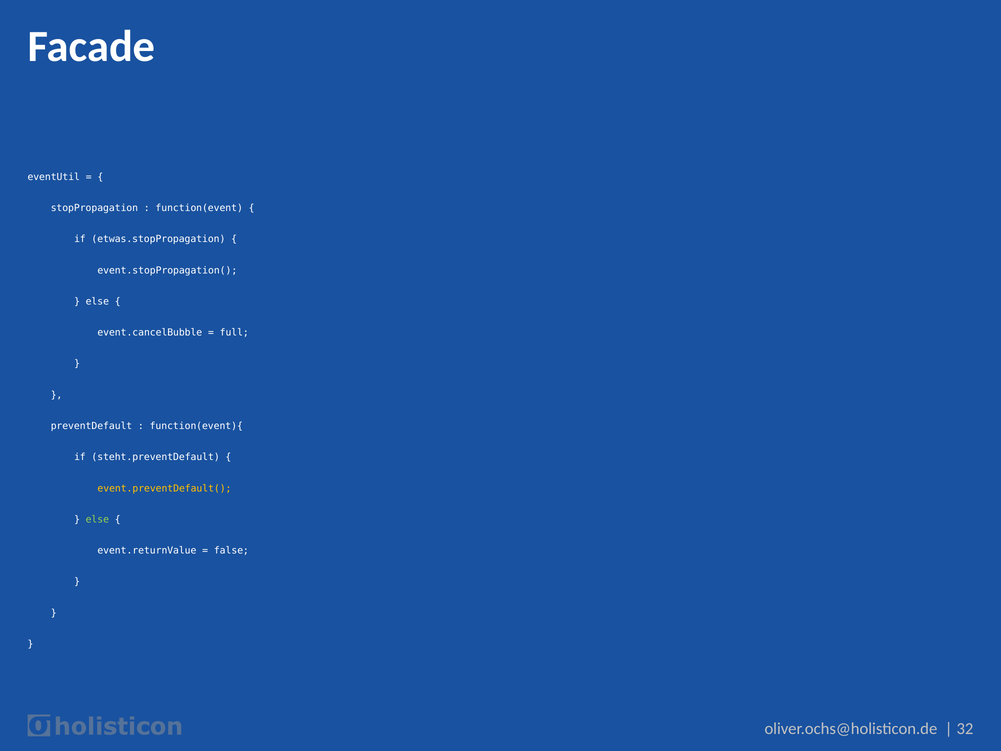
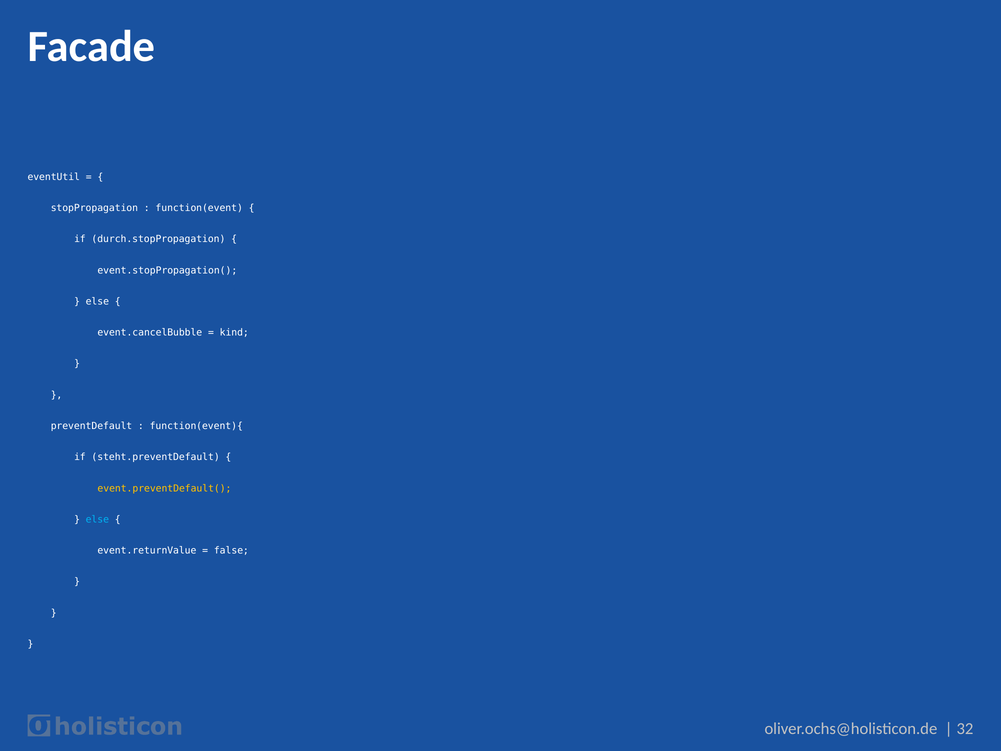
etwas.stopPropagation: etwas.stopPropagation -> durch.stopPropagation (158, 239)
full: full -> kind (234, 333)
else colour: light green -> light blue (97, 519)
